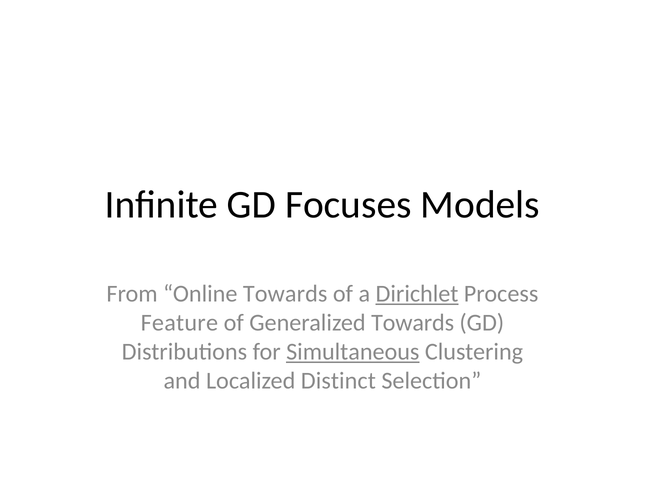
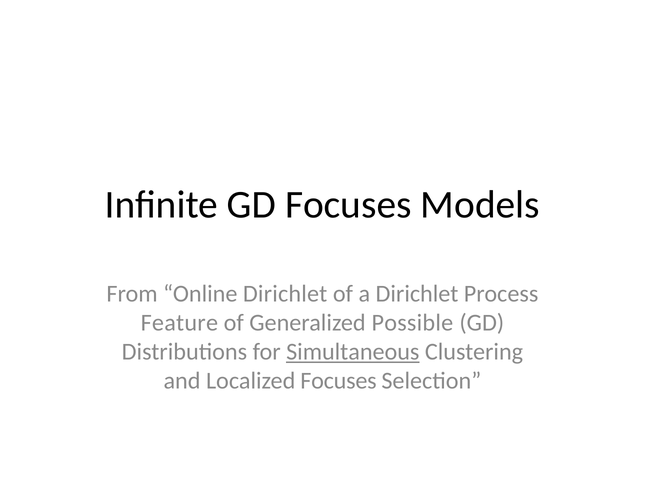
Online Towards: Towards -> Dirichlet (285, 294)
Dirichlet underline: present -> none (417, 294)
Generalized Towards: Towards -> Possible (412, 323)
Localized Distinct: Distinct -> Focuses (338, 381)
